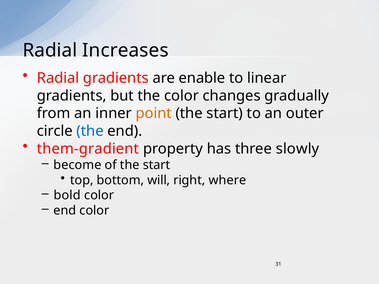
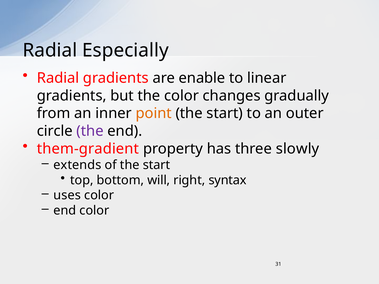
Increases: Increases -> Especially (125, 50)
the colour: blue -> purple (90, 131)
become: become -> extends (77, 165)
where: where -> syntax (228, 180)
bold: bold -> uses (67, 195)
